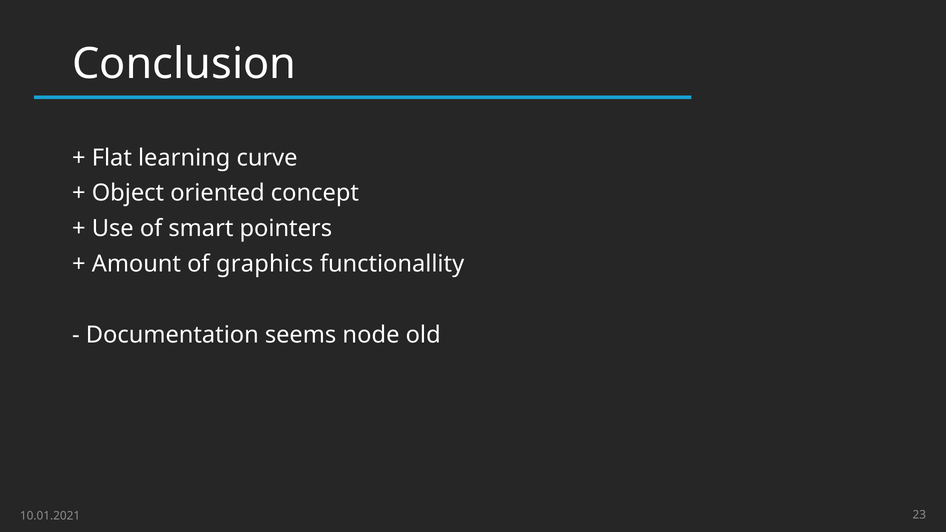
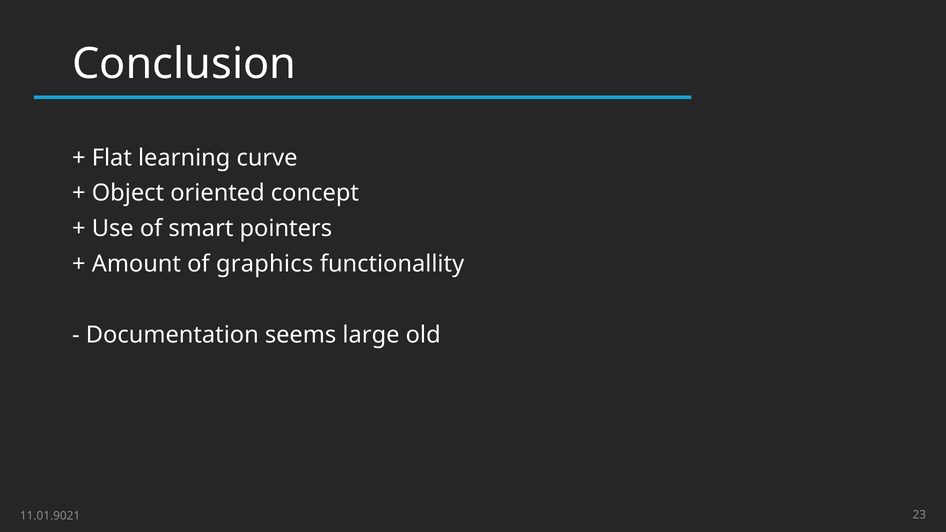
node: node -> large (371, 335)
10.01.2021: 10.01.2021 -> 11.01.9021 (50, 516)
